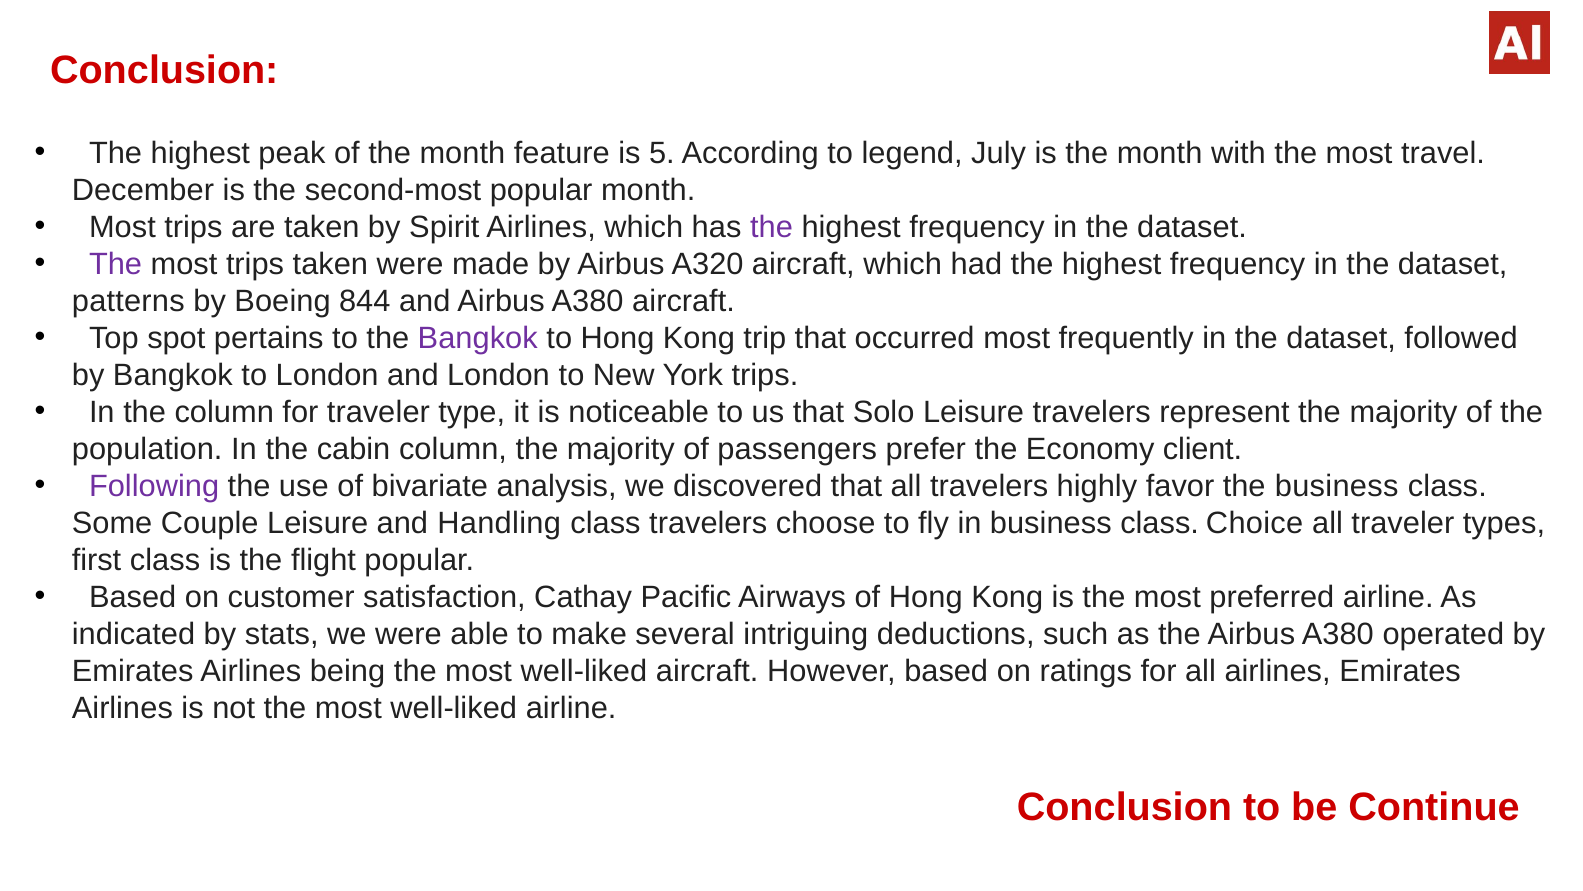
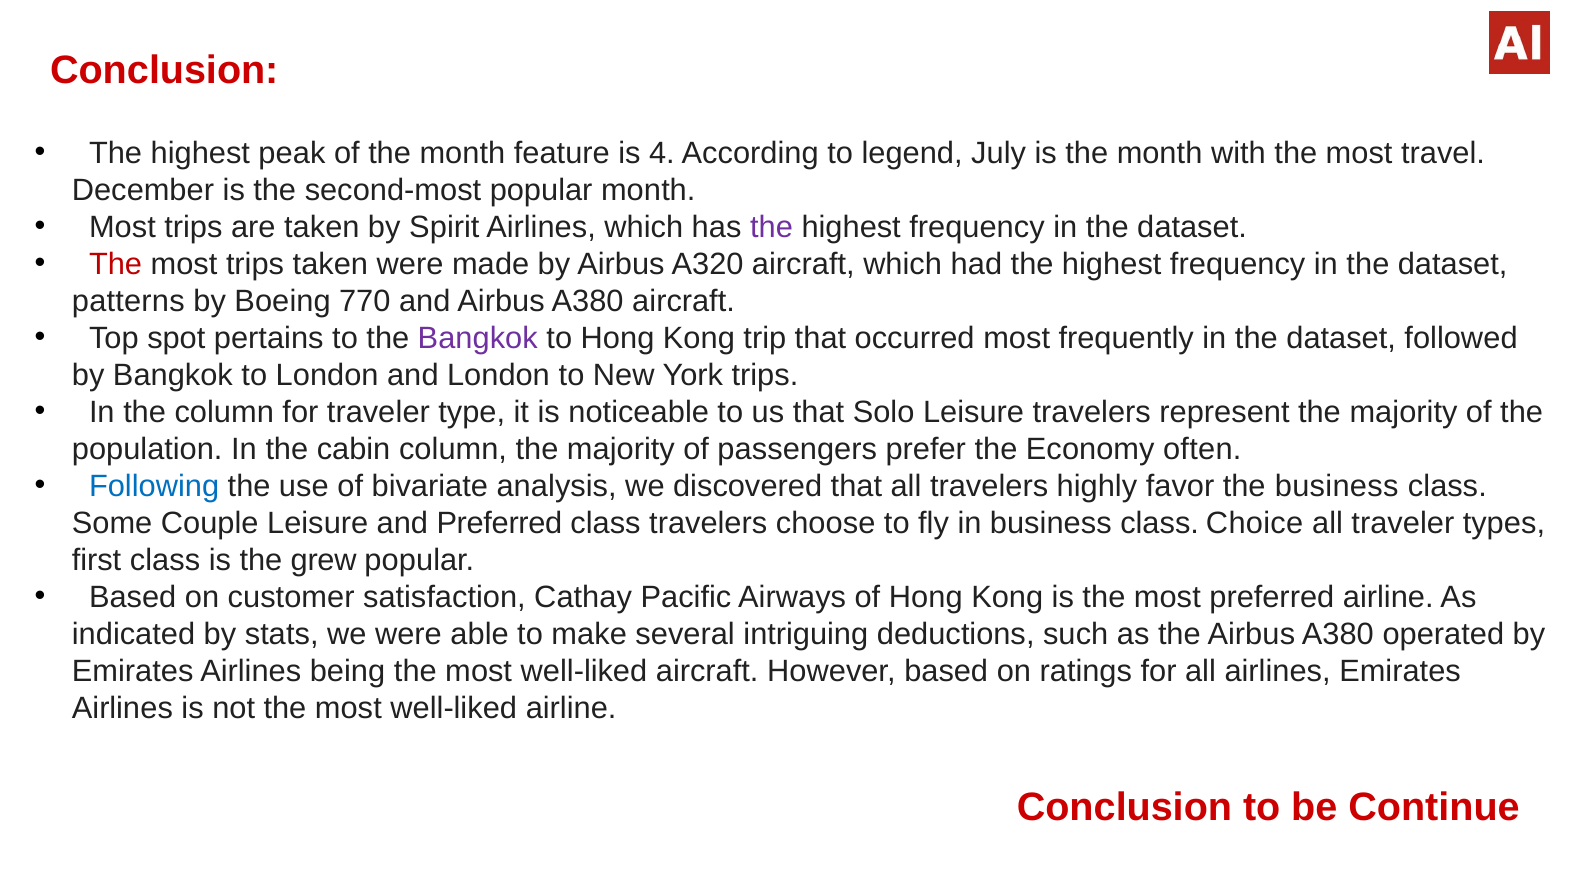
5: 5 -> 4 (662, 153)
The colour: purple -> red (116, 264)
844: 844 -> 770 (365, 301)
client: client -> often (1202, 449)
Following colour: purple -> blue (154, 486)
and Handling: Handling -> Preferred (499, 523)
flight: flight -> grew (324, 560)
